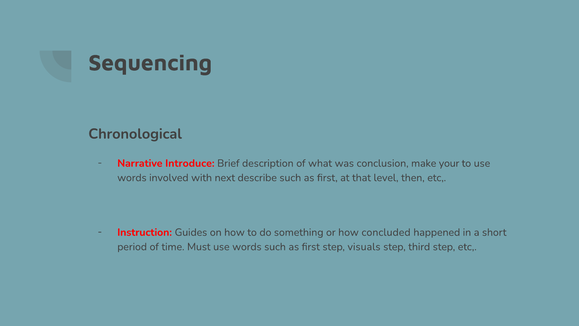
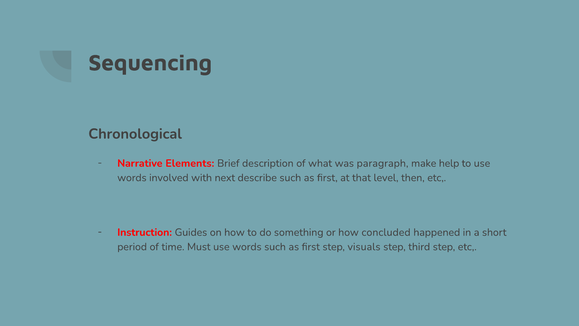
Introduce: Introduce -> Elements (190, 163)
conclusion: conclusion -> paragraph (383, 163)
your: your -> help (449, 163)
